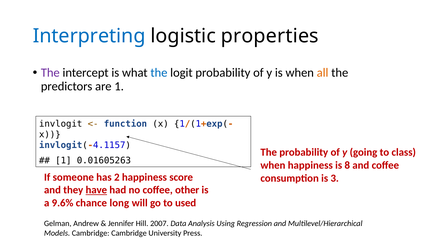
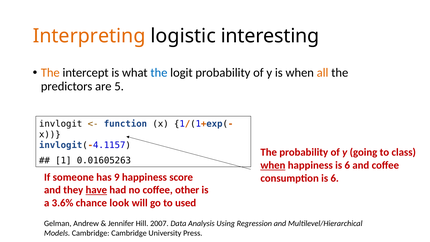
Interpreting colour: blue -> orange (89, 36)
properties: properties -> interesting (270, 36)
The colour: purple -> orange (50, 73)
are 1: 1 -> 5 (119, 86)
when underline: none -> present (273, 165)
happiness is 8: 8 -> 6 (347, 165)
2: 2 -> 9 (117, 177)
consumption is 3: 3 -> 6 (335, 178)
9.6%: 9.6% -> 3.6% (63, 203)
long: long -> look (119, 203)
